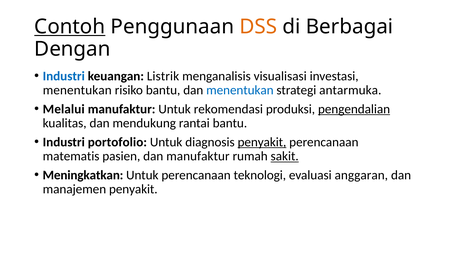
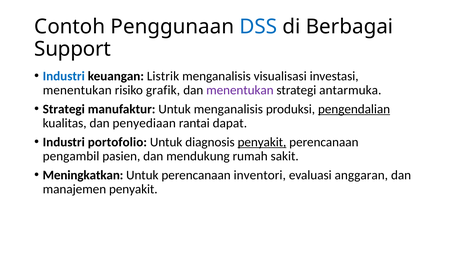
Contoh underline: present -> none (70, 27)
DSS colour: orange -> blue (258, 27)
Dengan: Dengan -> Support (73, 49)
risiko bantu: bantu -> grafik (163, 90)
menentukan colour: blue -> purple (240, 90)
Melalui: Melalui -> Strategi (64, 109)
Untuk rekomendasi: rekomendasi -> menganalisis (228, 109)
mendukung: mendukung -> penyediaan (144, 123)
rantai bantu: bantu -> dapat (230, 123)
matematis: matematis -> pengambil (71, 156)
dan manufaktur: manufaktur -> mendukung (198, 156)
sakit underline: present -> none (285, 156)
teknologi: teknologi -> inventori (260, 175)
